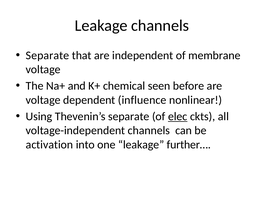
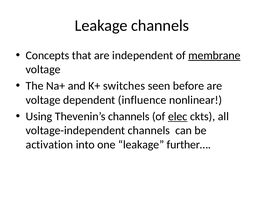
Separate: Separate -> Concepts (48, 55)
membrane underline: none -> present (214, 55)
chemical: chemical -> switches (124, 86)
Thevenin’s separate: separate -> channels (129, 116)
